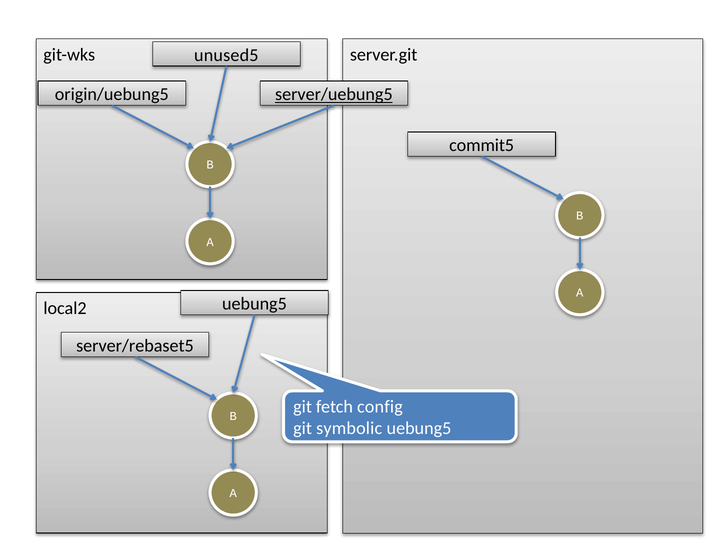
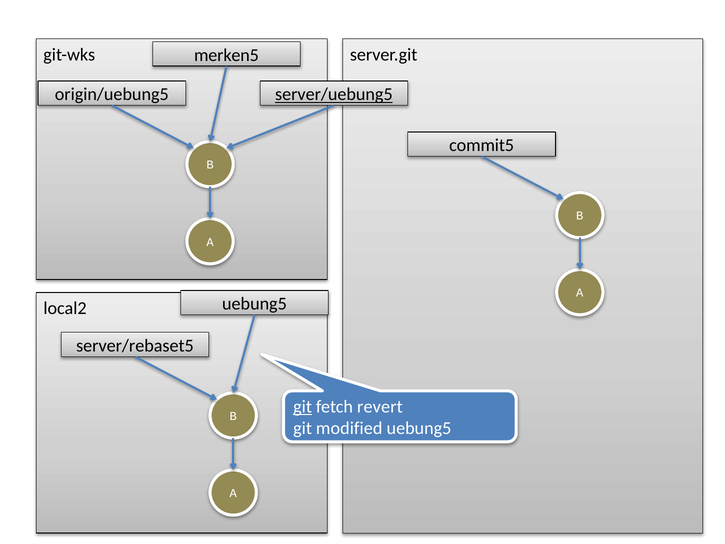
unused5: unused5 -> merken5 (226, 55)
git underline: none -> present (303, 406)
config: config -> revert (380, 406)
symbolic: symbolic -> modified (349, 428)
